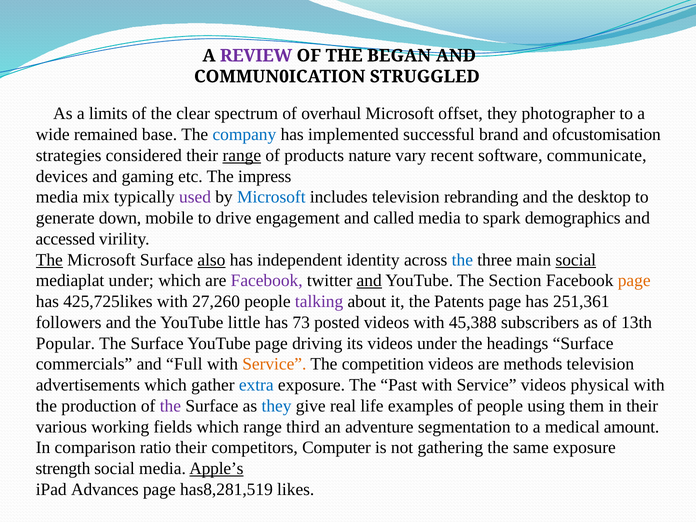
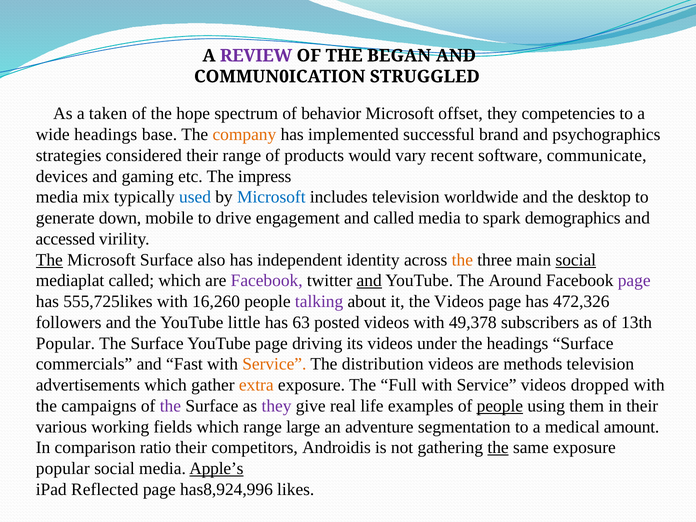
limits: limits -> taken (108, 114)
clear: clear -> hope (193, 114)
overhaul: overhaul -> behavior (331, 114)
photographer: photographer -> competencies (568, 114)
wide remained: remained -> headings (106, 135)
company colour: blue -> orange (244, 135)
ofcustomisation: ofcustomisation -> psychographics (606, 135)
range underline: present -> none (242, 155)
nature: nature -> would (370, 155)
used colour: purple -> blue (195, 197)
rebranding: rebranding -> worldwide (481, 197)
also underline: present -> none (211, 260)
the colour: blue -> orange (462, 260)
mediaplat under: under -> called (131, 281)
Section: Section -> Around (515, 281)
page colour: orange -> purple (634, 281)
425,725likes: 425,725likes -> 555,725likes (108, 302)
27,260: 27,260 -> 16,260 (216, 302)
the Patents: Patents -> Videos (459, 302)
251,361: 251,361 -> 472,326 (581, 302)
73: 73 -> 63 (301, 322)
45,388: 45,388 -> 49,378 (473, 322)
Full: Full -> Fast (184, 364)
competition: competition -> distribution (383, 364)
extra colour: blue -> orange (256, 385)
Past: Past -> Full (399, 385)
physical: physical -> dropped (600, 385)
production: production -> campaigns (99, 406)
they colour: blue -> purple (277, 406)
people underline: none -> present (500, 406)
third: third -> large (303, 427)
Computer: Computer -> Androidis (336, 448)
the underline: none -> present (498, 448)
strength: strength -> popular (63, 469)
Advances: Advances -> Reflected (105, 489)
has8,281,519: has8,281,519 -> has8,924,996 (226, 489)
